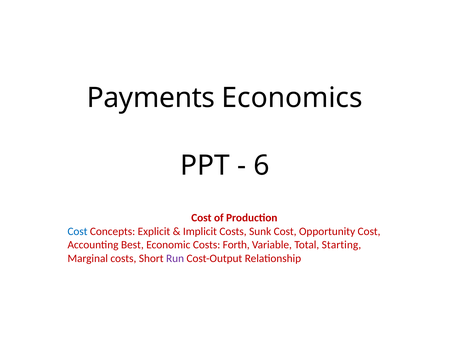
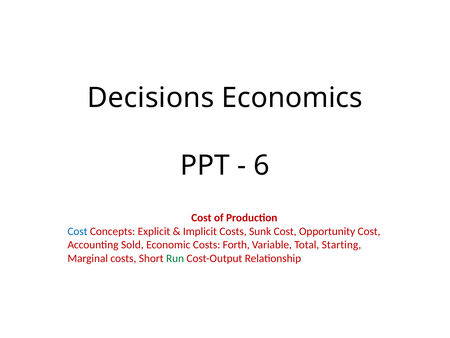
Payments: Payments -> Decisions (151, 98)
Best: Best -> Sold (132, 245)
Run colour: purple -> green (175, 258)
